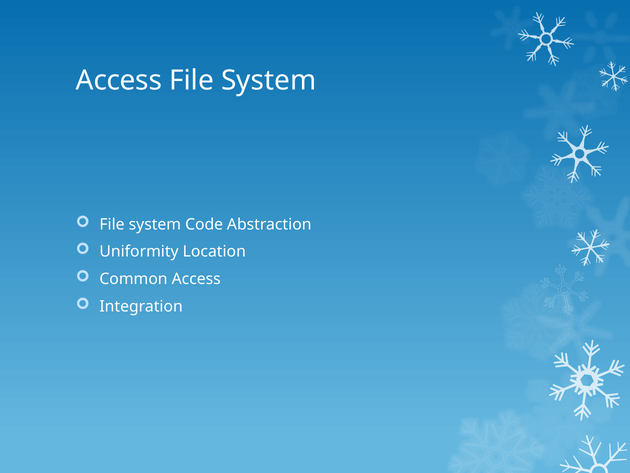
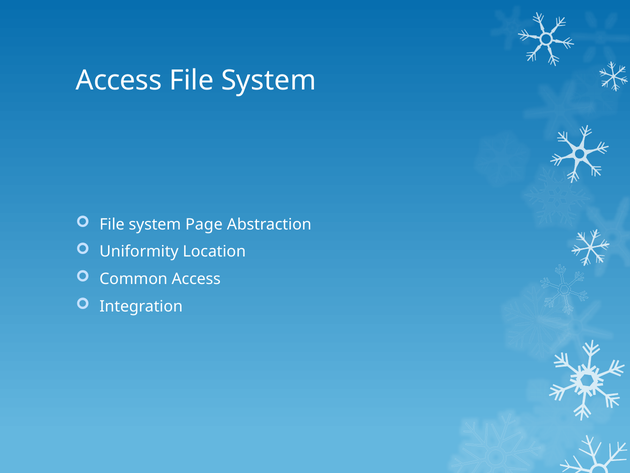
Code: Code -> Page (204, 224)
